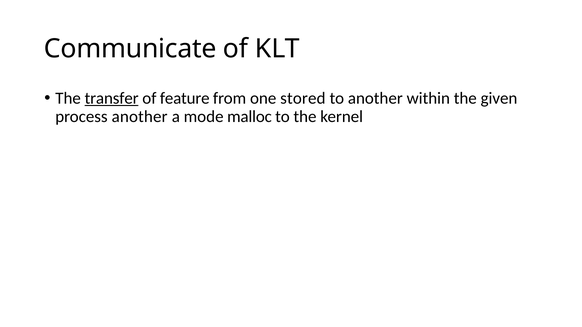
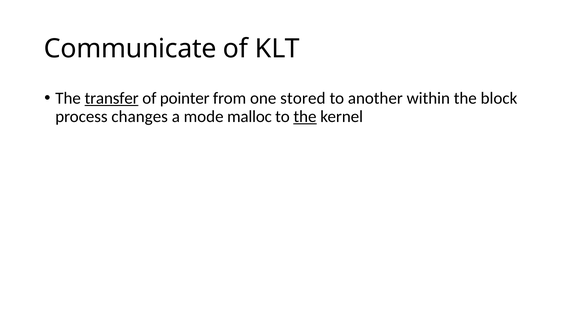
feature: feature -> pointer (185, 98)
given: given -> block (499, 98)
process another: another -> changes (140, 117)
the underline: none -> present (305, 117)
